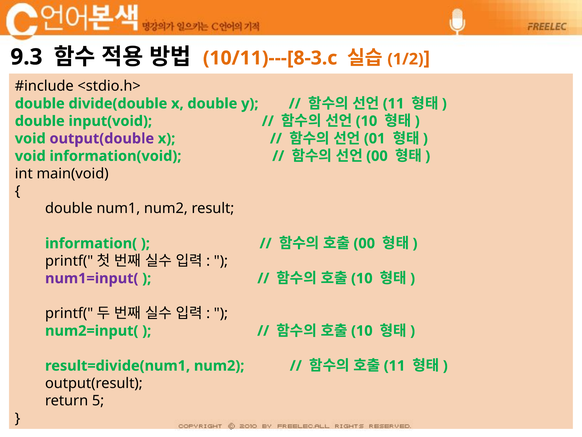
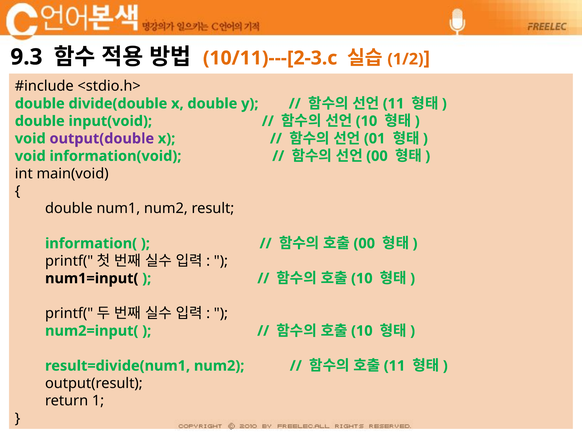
10/11)---[8-3.c: 10/11)---[8-3.c -> 10/11)---[2-3.c (270, 58)
num1=input( colour: purple -> black (92, 278)
5: 5 -> 1 (98, 400)
